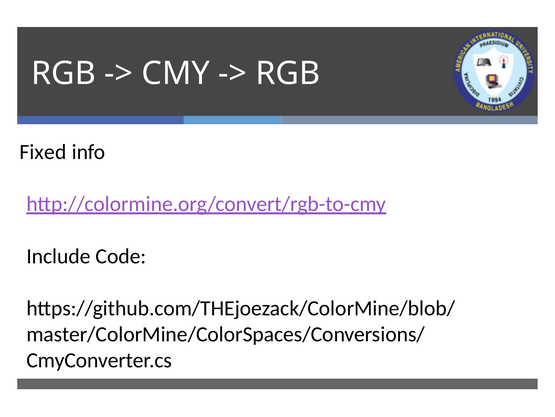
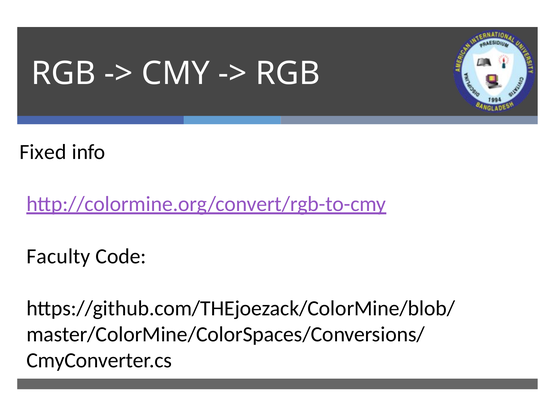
Include: Include -> Faculty (58, 256)
